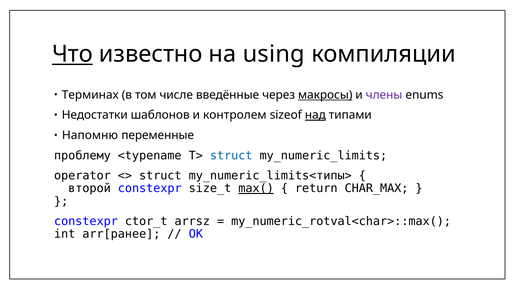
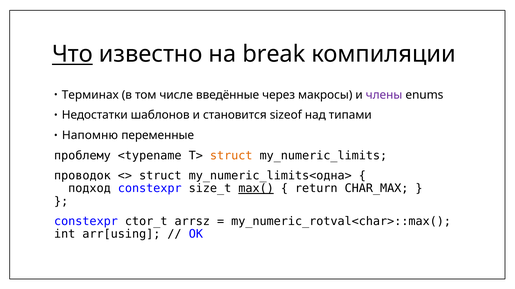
using: using -> break (274, 54)
макросы underline: present -> none (325, 95)
контролем: контролем -> становится (235, 115)
над underline: present -> none (315, 115)
struct colour: blue -> orange (231, 156)
operator: operator -> проводок (82, 176)
my_numeric_limits<типы>: my_numeric_limits<типы> -> my_numeric_limits<одна> (270, 176)
второй: второй -> подход (90, 189)
arr[ранее: arr[ранее -> arr[using (121, 235)
